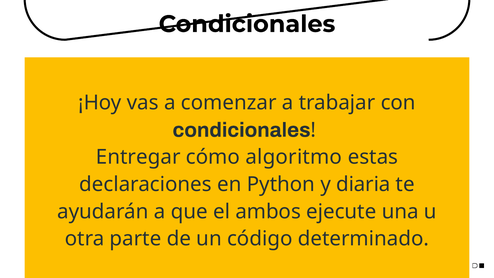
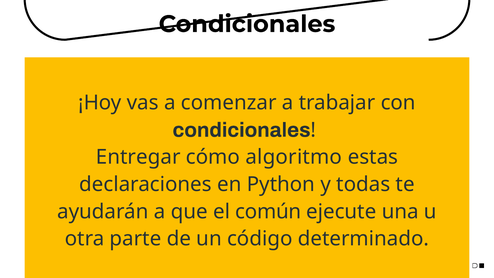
diaria: diaria -> todas (363, 184)
ambos: ambos -> común (268, 211)
